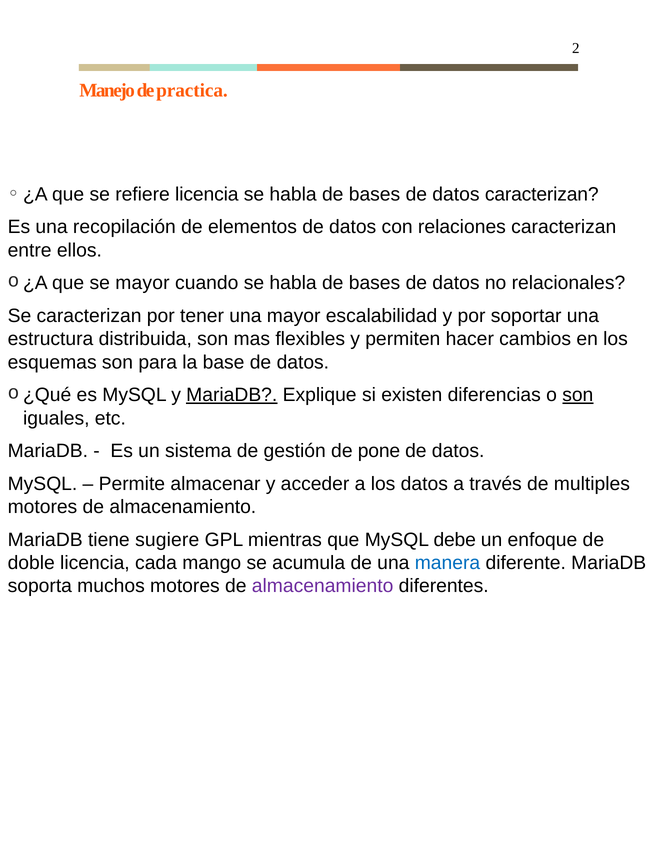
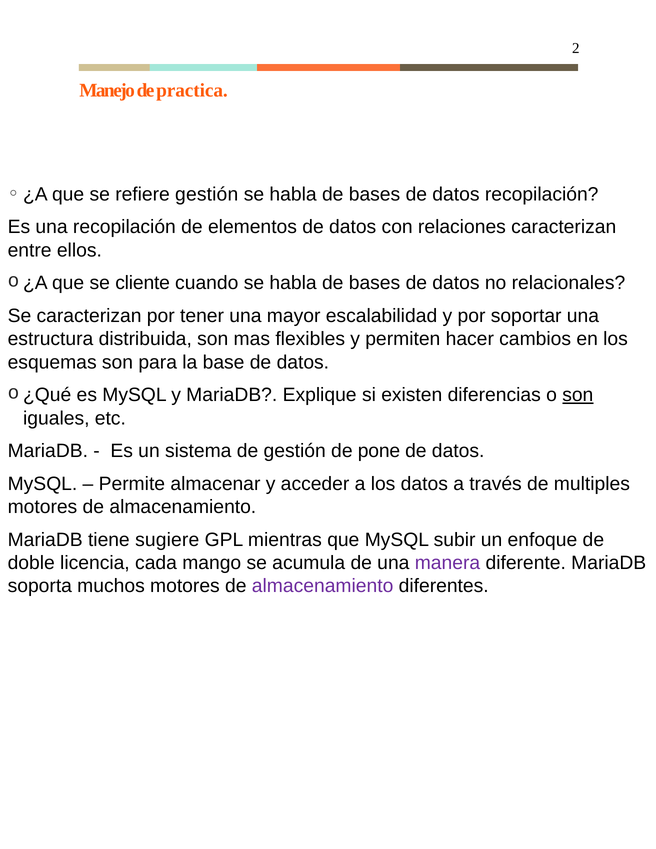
refiere licencia: licencia -> gestión (207, 194)
datos caracterizan: caracterizan -> recopilación (542, 194)
se mayor: mayor -> cliente (143, 283)
MariaDB underline: present -> none (232, 395)
debe: debe -> subir (455, 540)
manera colour: blue -> purple (447, 563)
